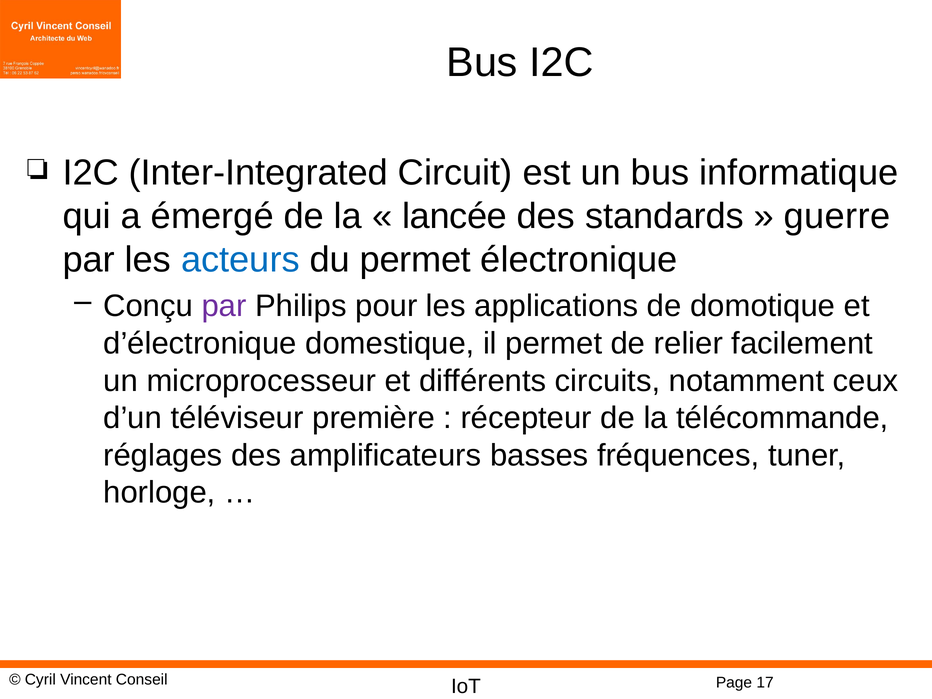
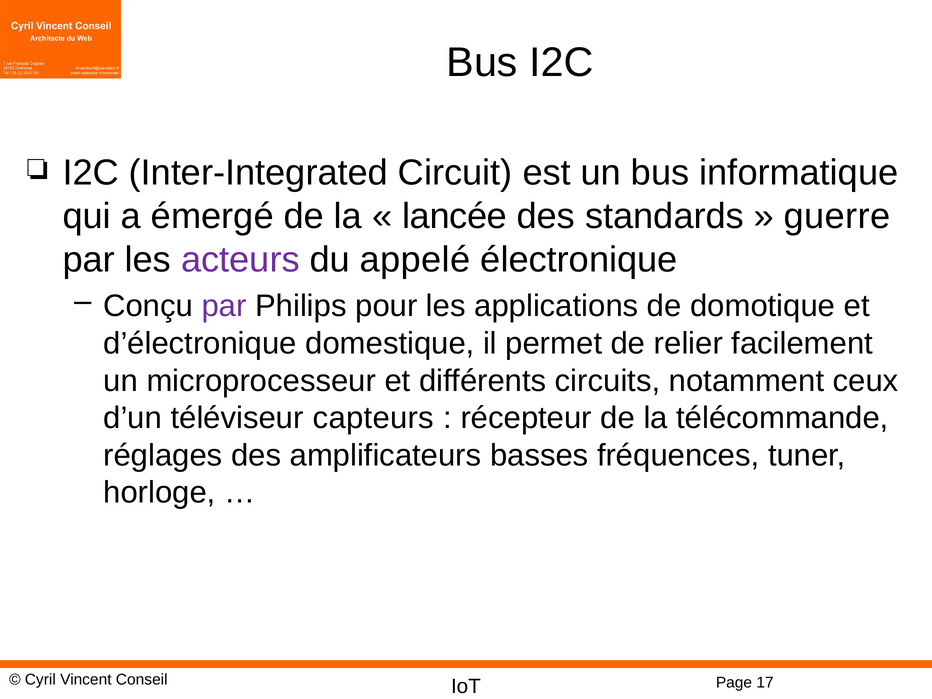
acteurs colour: blue -> purple (240, 260)
du permet: permet -> appelé (415, 260)
première: première -> capteurs (373, 418)
